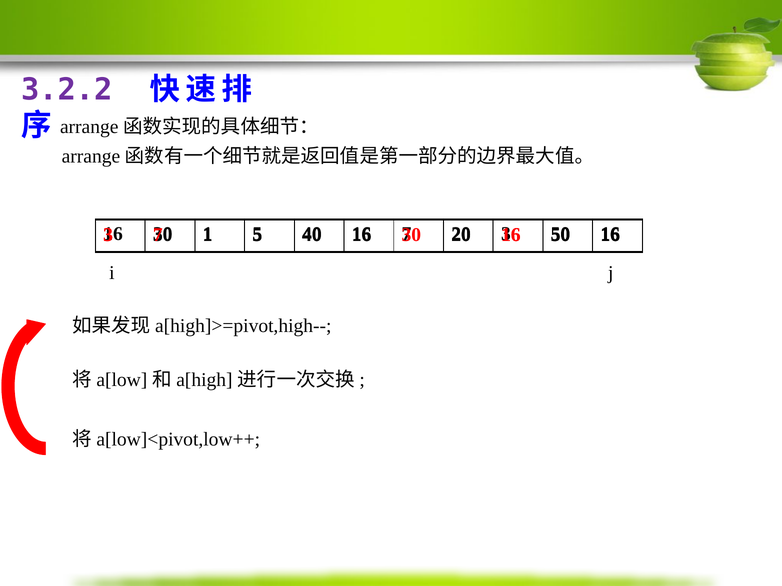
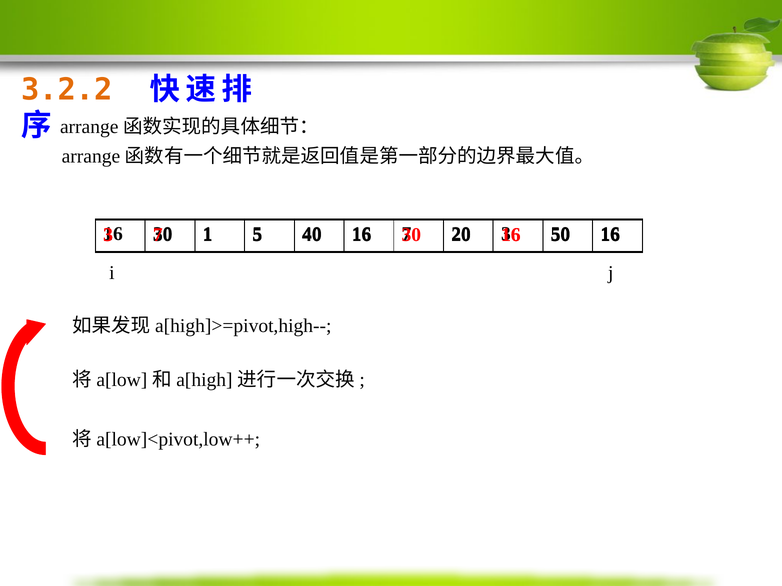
3.2.2 colour: purple -> orange (67, 90)
